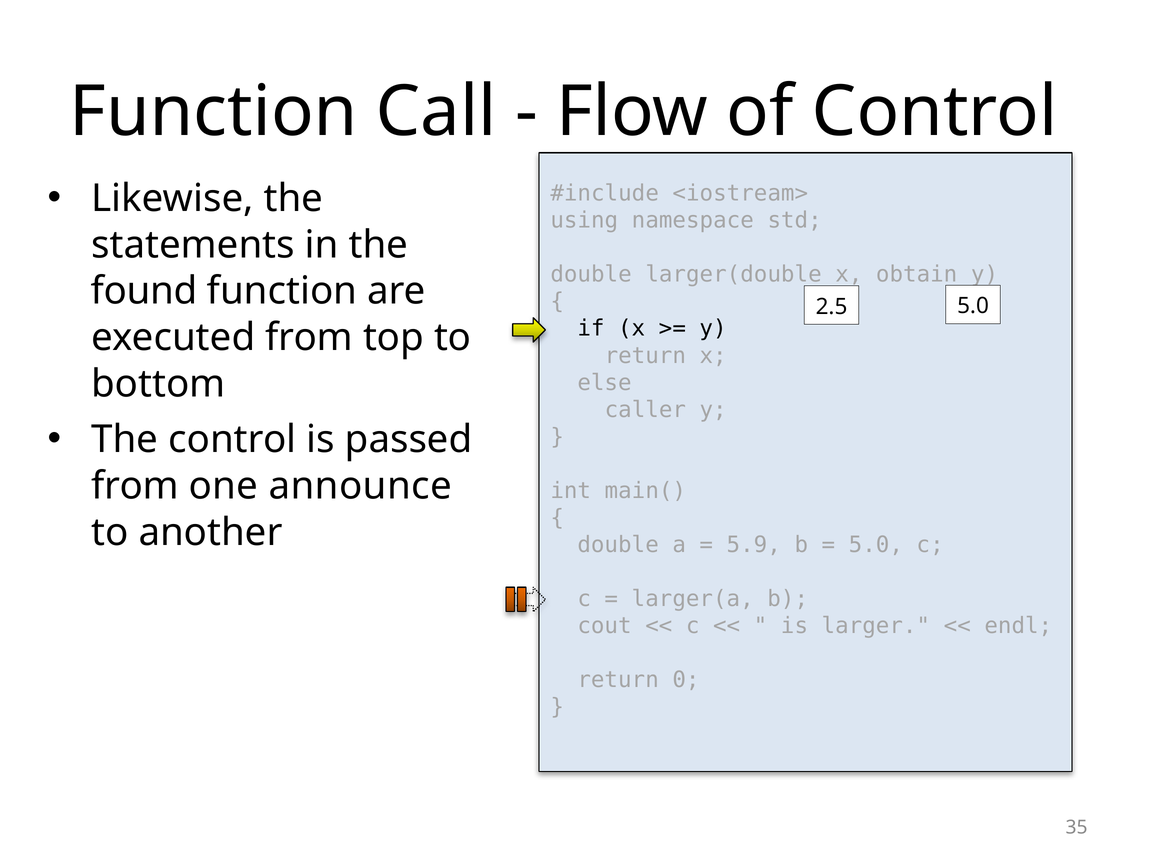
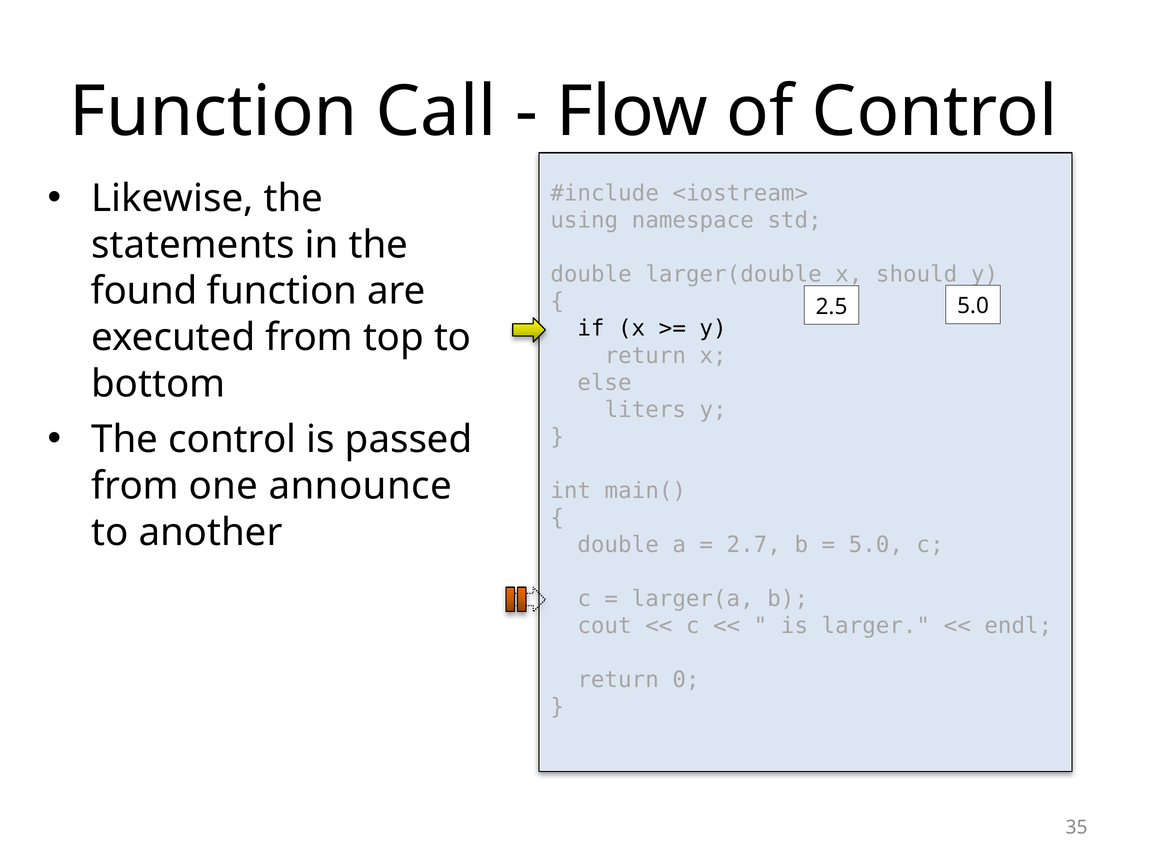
obtain: obtain -> should (917, 274)
caller: caller -> liters (645, 410)
5.9: 5.9 -> 2.7 (754, 545)
